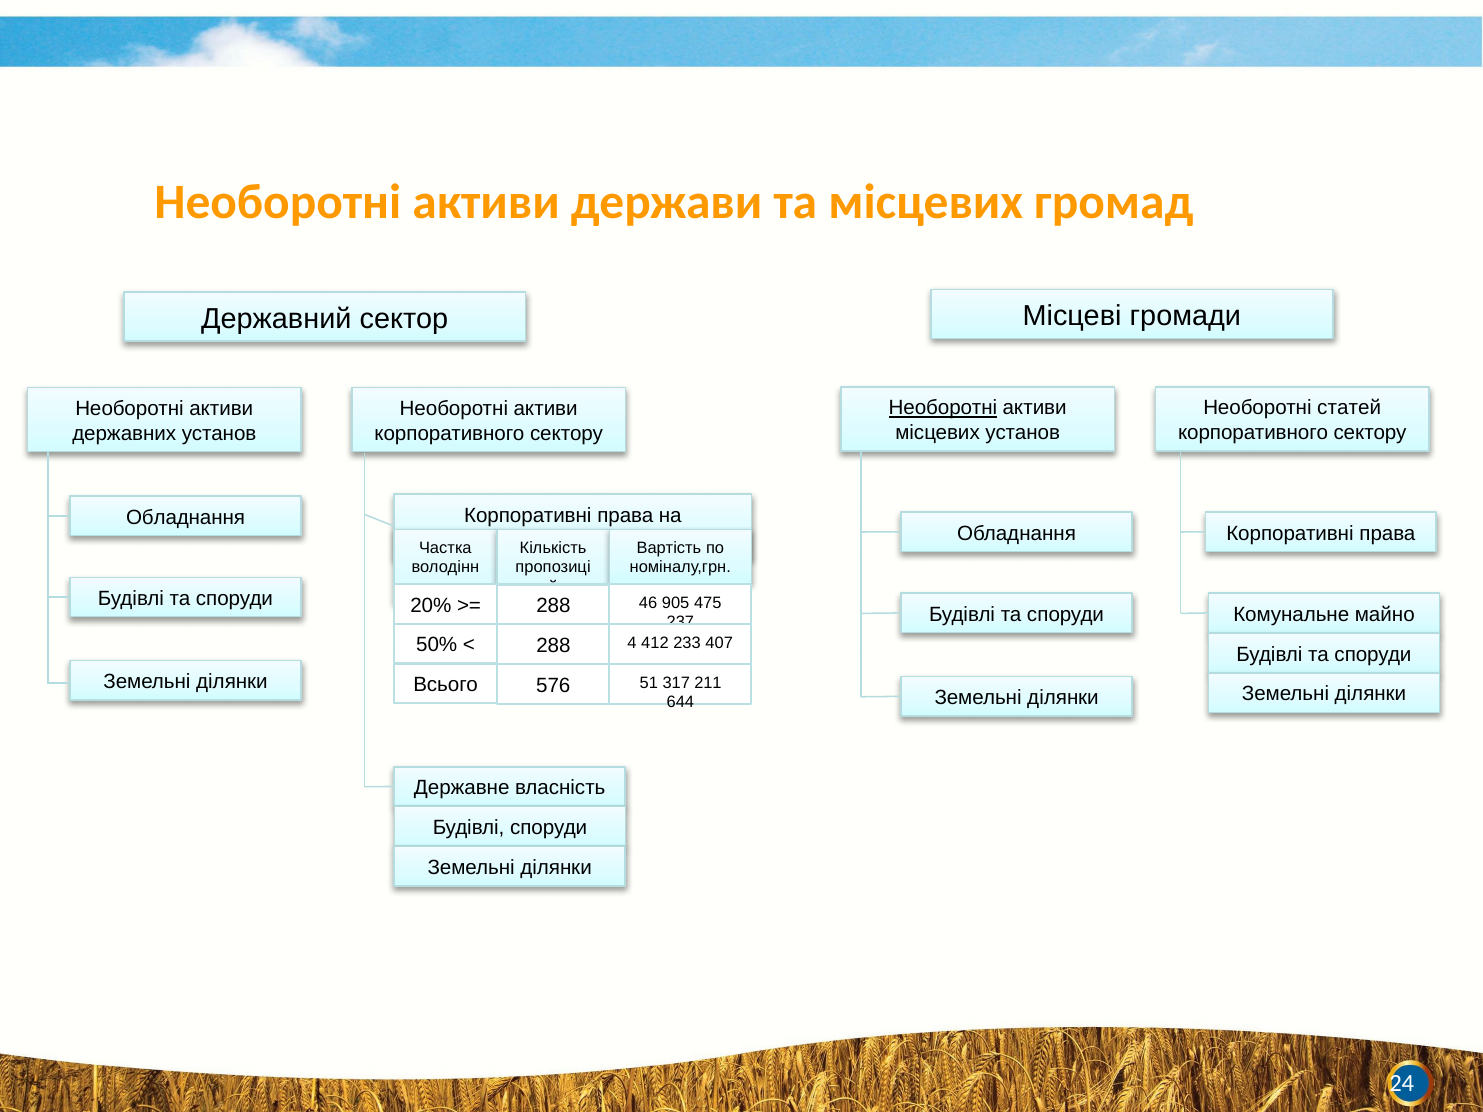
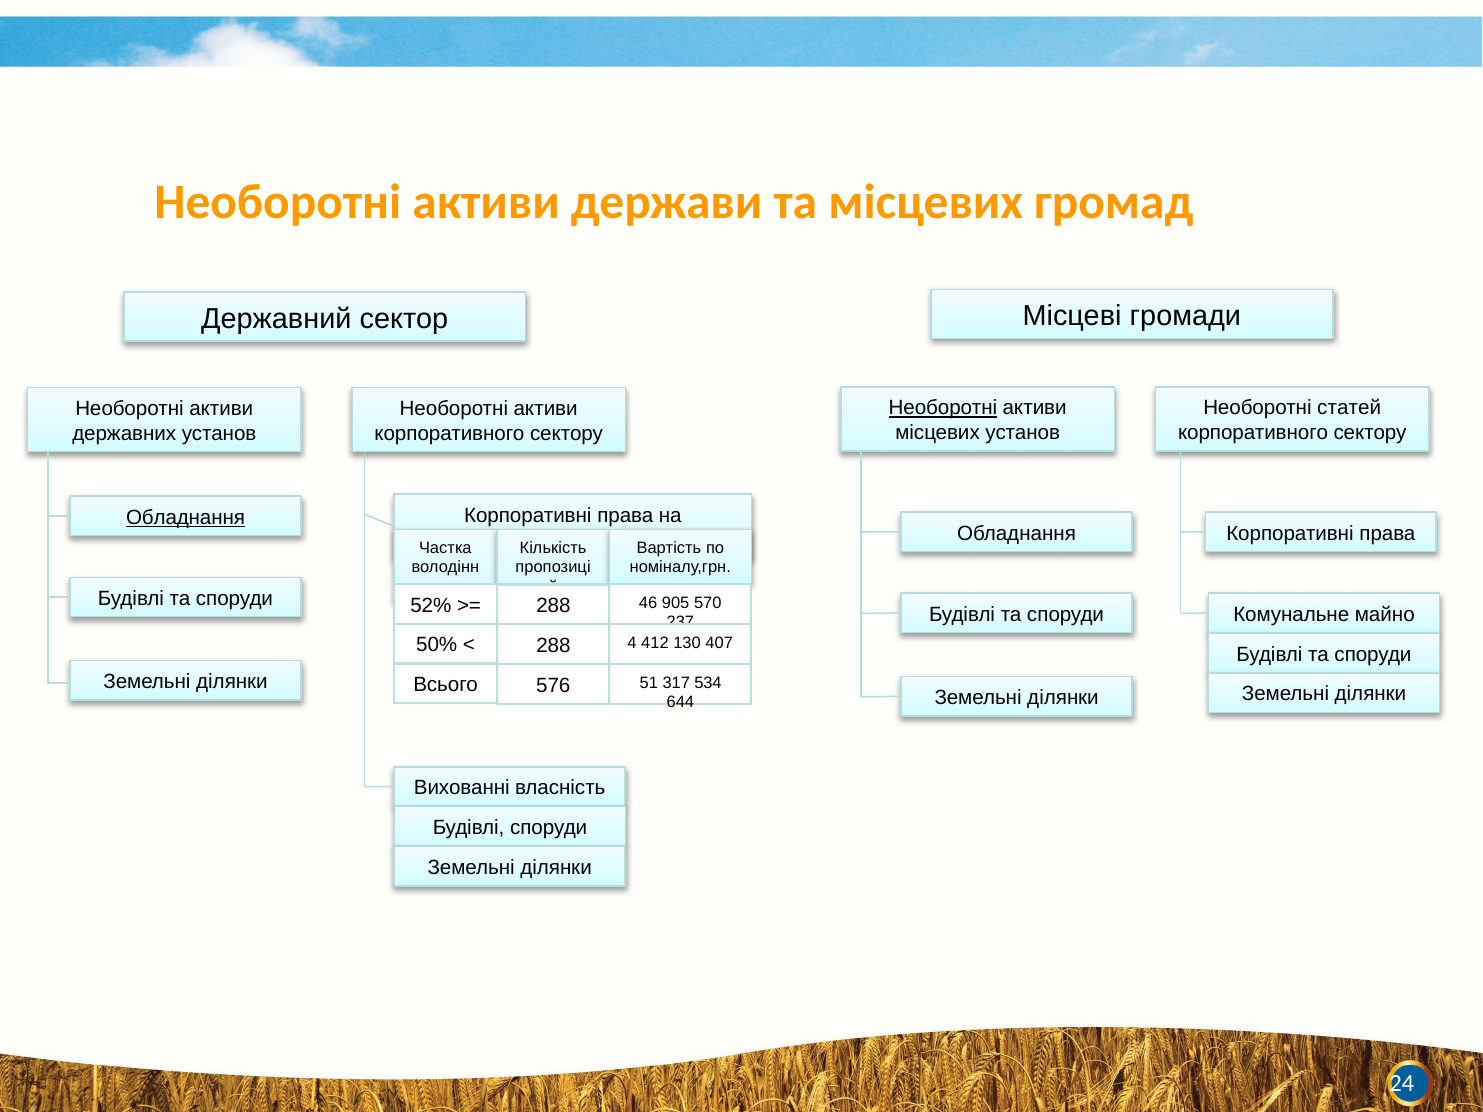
Обладнання underline: none -> present (186, 517)
475: 475 -> 570 (708, 603)
20%: 20% -> 52% (431, 605)
233: 233 -> 130 (687, 643)
211: 211 -> 534 (708, 683)
Державне: Державне -> Вихованні (462, 788)
